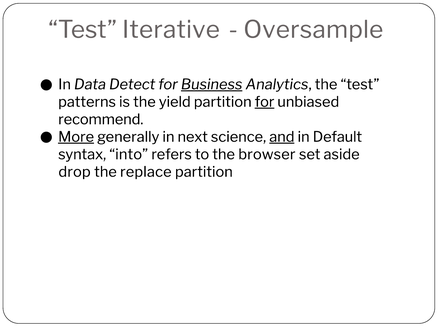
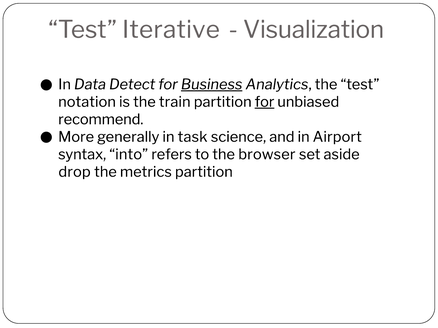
Oversample: Oversample -> Visualization (314, 30)
patterns: patterns -> notation (87, 102)
yield: yield -> train (175, 102)
More underline: present -> none (76, 137)
next: next -> task (193, 137)
and underline: present -> none (282, 137)
Default: Default -> Airport (337, 137)
replace: replace -> metrics (146, 172)
